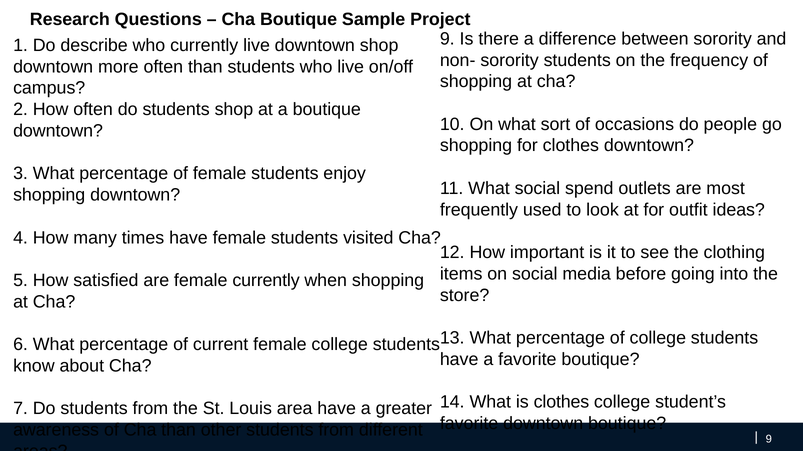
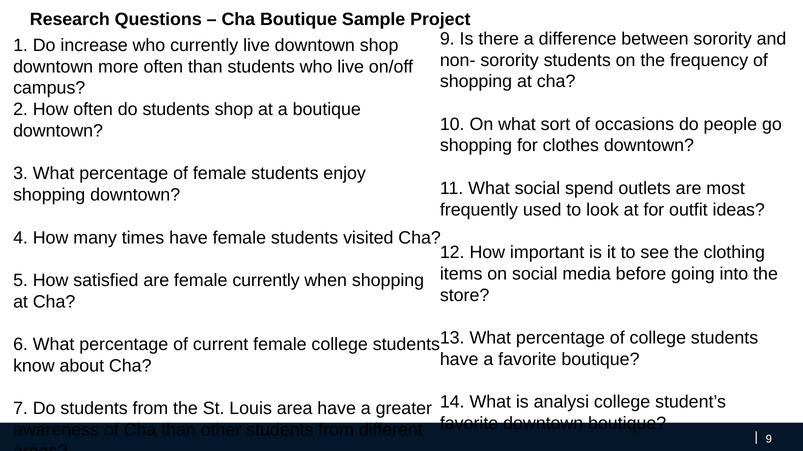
describe: describe -> increase (94, 45)
is clothes: clothes -> analysi (561, 403)
